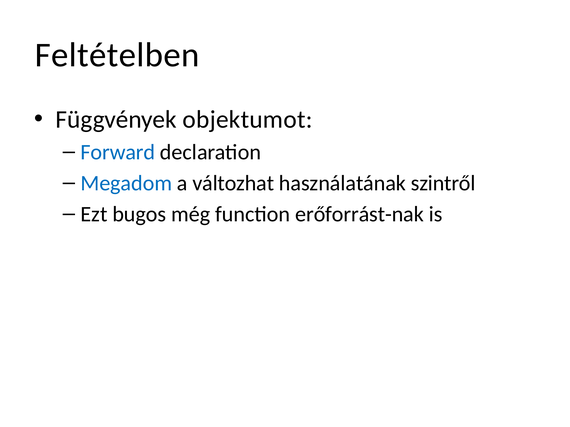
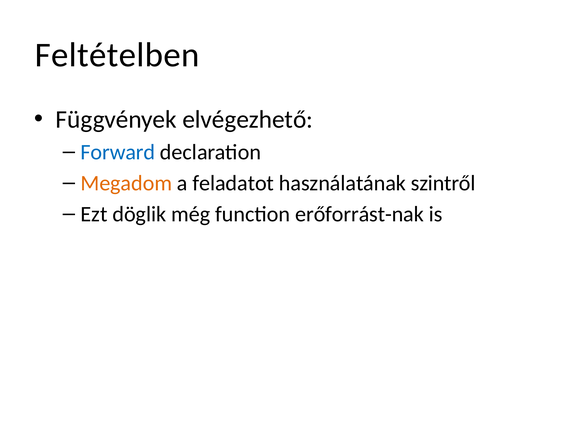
objektumot: objektumot -> elvégezhető (248, 120)
Megadom colour: blue -> orange (126, 183)
változhat: változhat -> feladatot (233, 183)
bugos: bugos -> döglik (139, 214)
